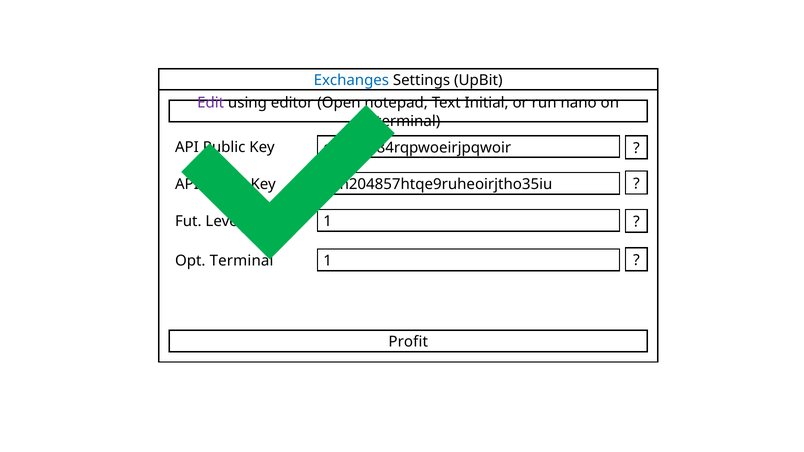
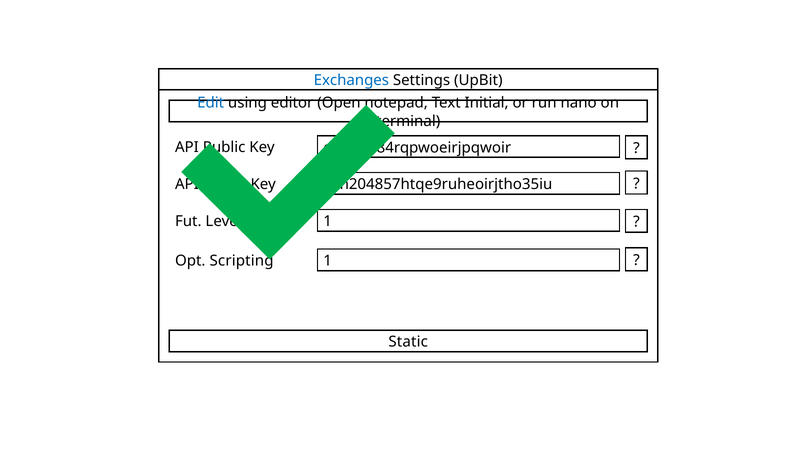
Edit colour: purple -> blue (211, 103)
Opt Terminal: Terminal -> Scripting (242, 261)
Profit: Profit -> Static (408, 342)
